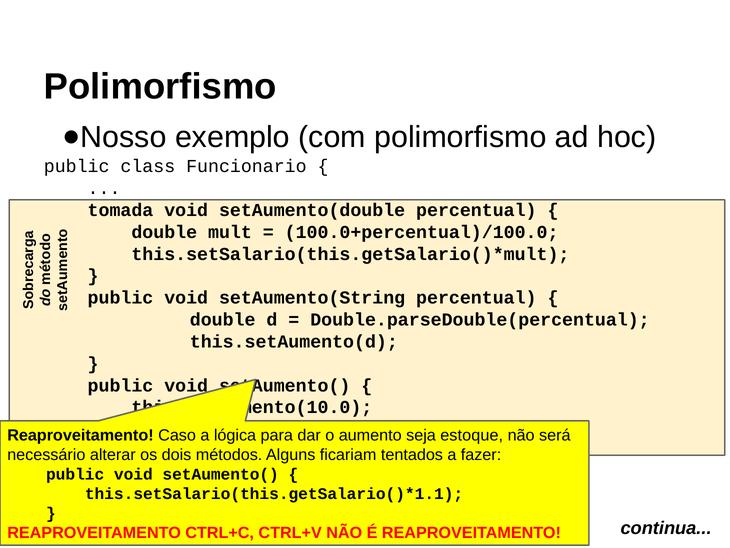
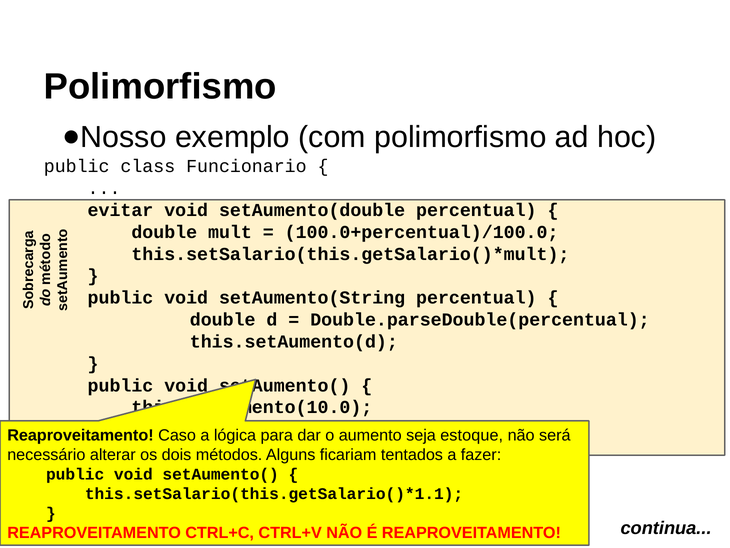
tomada: tomada -> evitar (120, 210)
